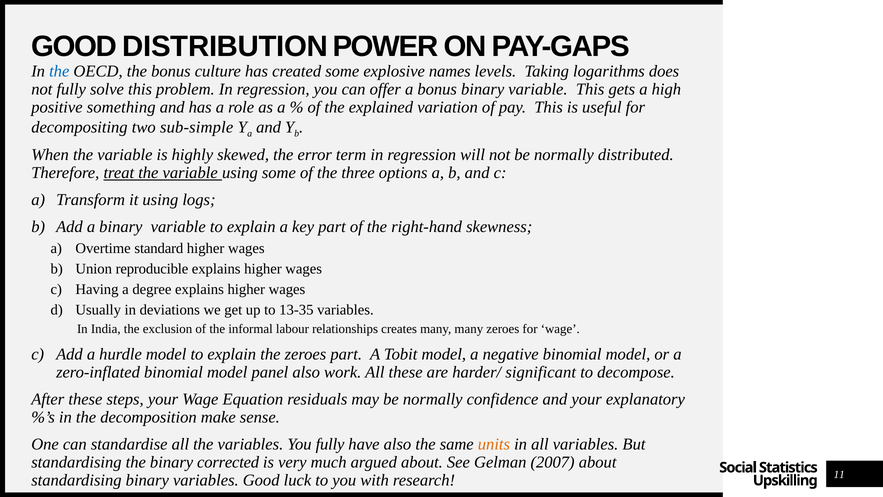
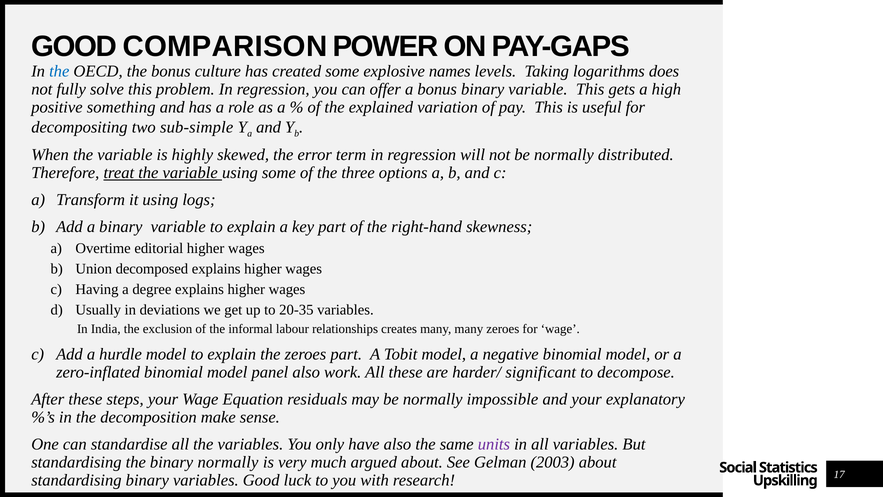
DISTRIBUTION: DISTRIBUTION -> COMPARISON (225, 47)
standard: standard -> editorial (159, 248)
reproducible: reproducible -> decomposed (152, 269)
13-35: 13-35 -> 20-35 (296, 310)
confidence: confidence -> impossible (502, 399)
You fully: fully -> only (330, 444)
units colour: orange -> purple (494, 444)
binary corrected: corrected -> normally (228, 462)
2007: 2007 -> 2003 (553, 462)
11: 11 -> 17 (839, 474)
